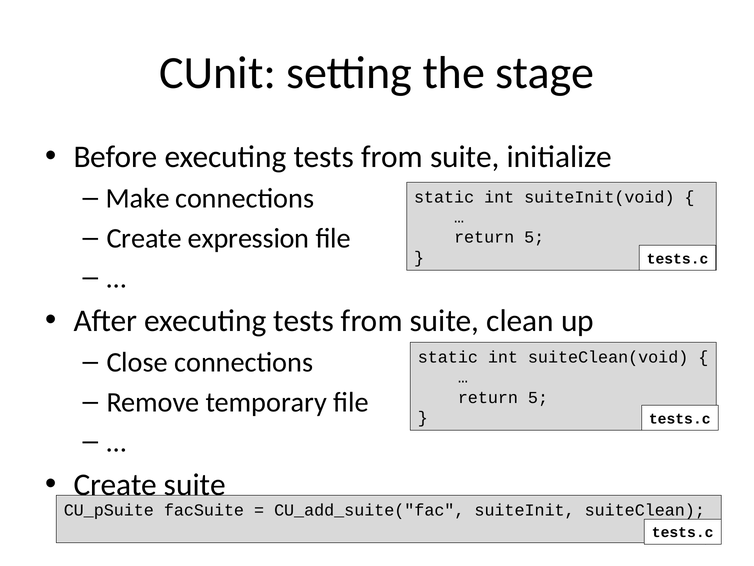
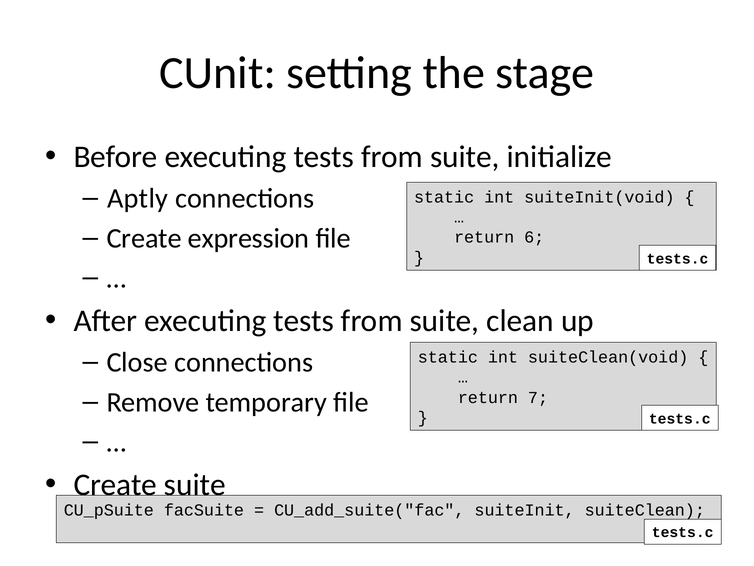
Make: Make -> Aptly (138, 198)
5: 5 -> 6 (534, 237)
5: 5 -> 7 (538, 397)
